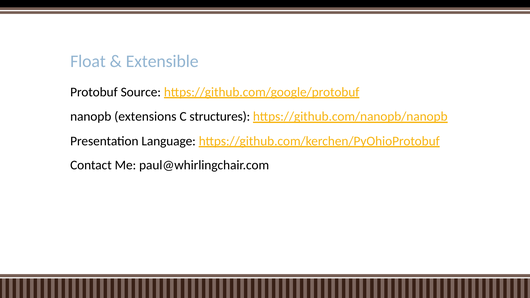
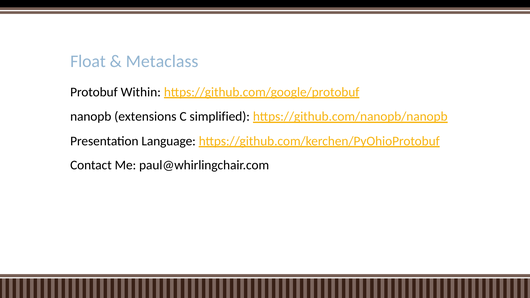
Extensible: Extensible -> Metaclass (162, 61)
Source: Source -> Within (141, 92)
structures: structures -> simplified (220, 117)
